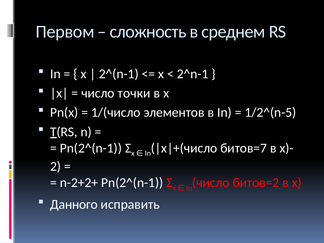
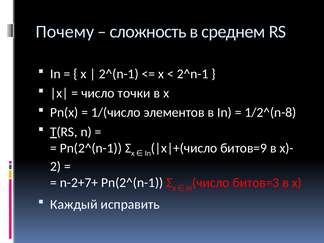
Первом: Первом -> Почему (65, 32)
1/2^(n-5: 1/2^(n-5 -> 1/2^(n-8 (270, 113)
битов=7: битов=7 -> битов=9 (244, 148)
n-2+2+: n-2+2+ -> n-2+7+ (79, 183)
битов=2: битов=2 -> битов=3 (256, 183)
Данного: Данного -> Каждый (74, 204)
